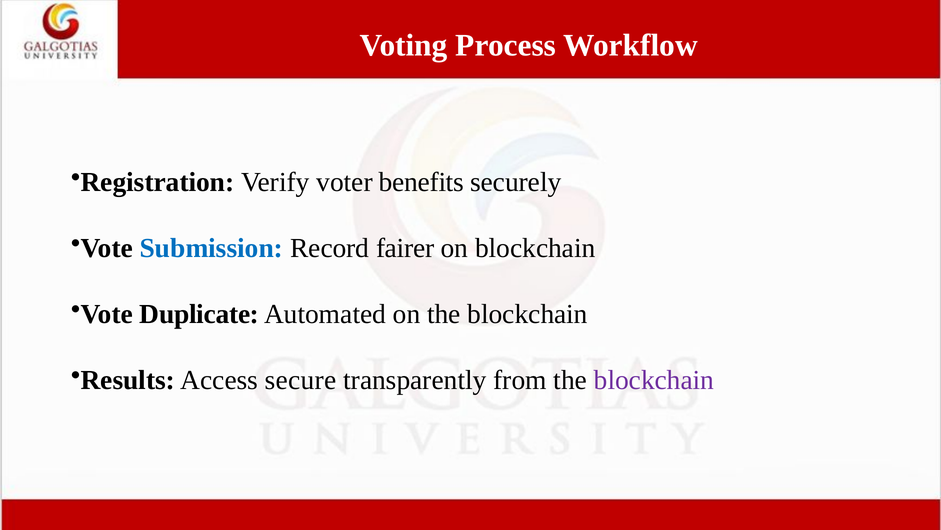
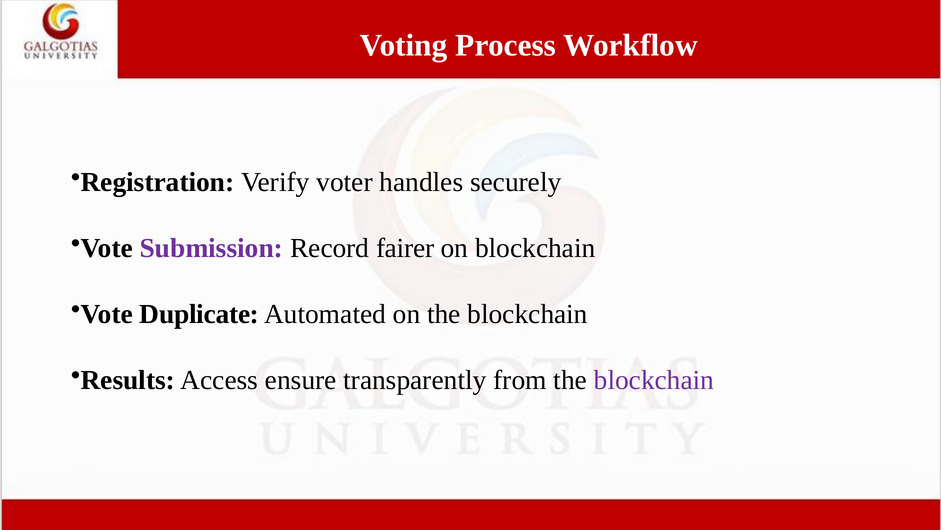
benefits: benefits -> handles (421, 182)
Submission colour: blue -> purple (211, 248)
secure: secure -> ensure (301, 380)
